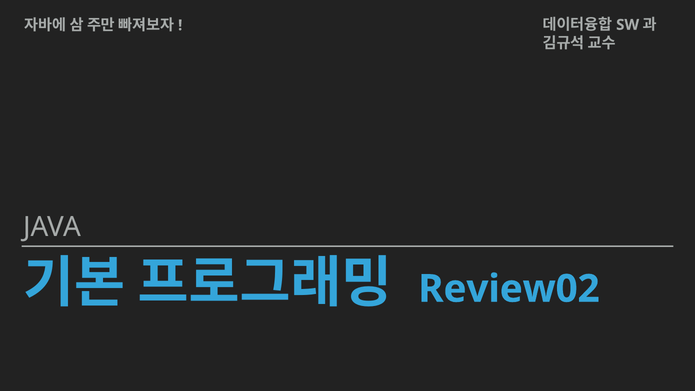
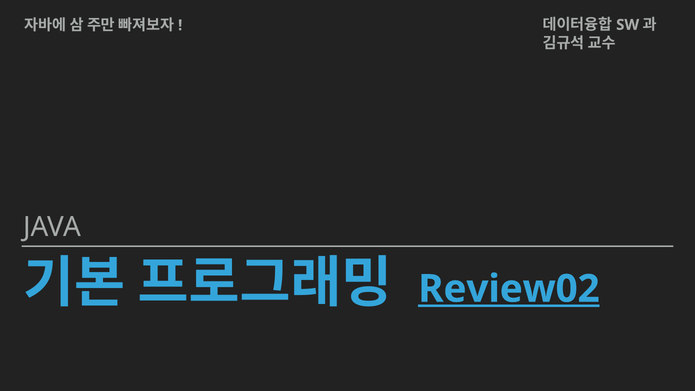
Review02 underline: none -> present (509, 289)
